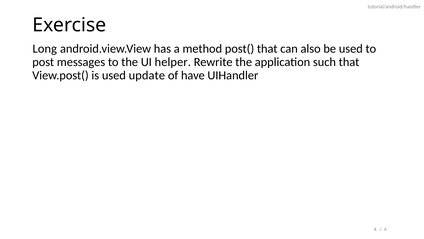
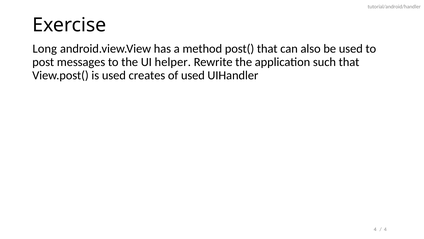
update: update -> creates (147, 75)
of have: have -> used (193, 75)
